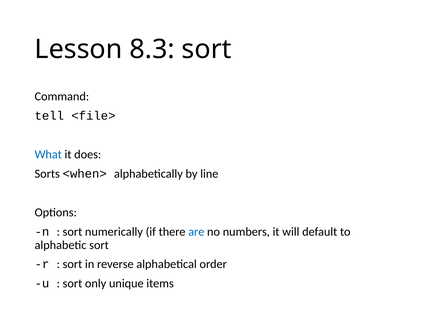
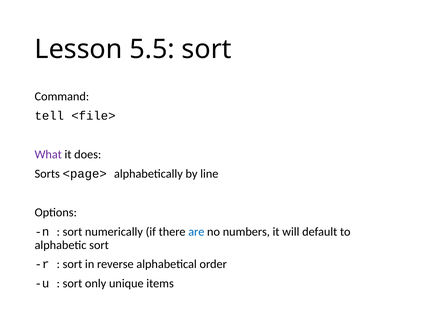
8.3: 8.3 -> 5.5 (152, 49)
What colour: blue -> purple (48, 155)
<when>: <when> -> <page> (85, 174)
